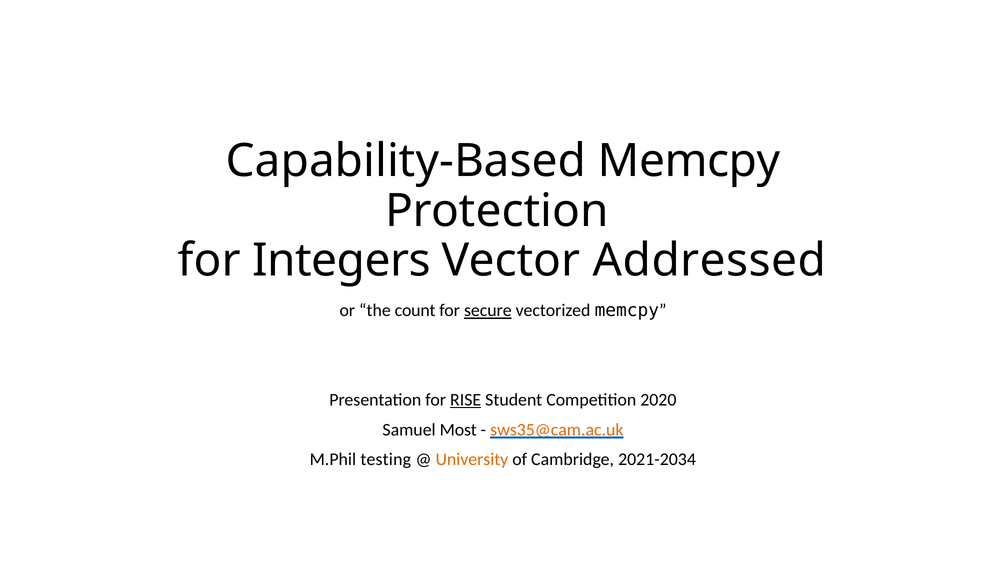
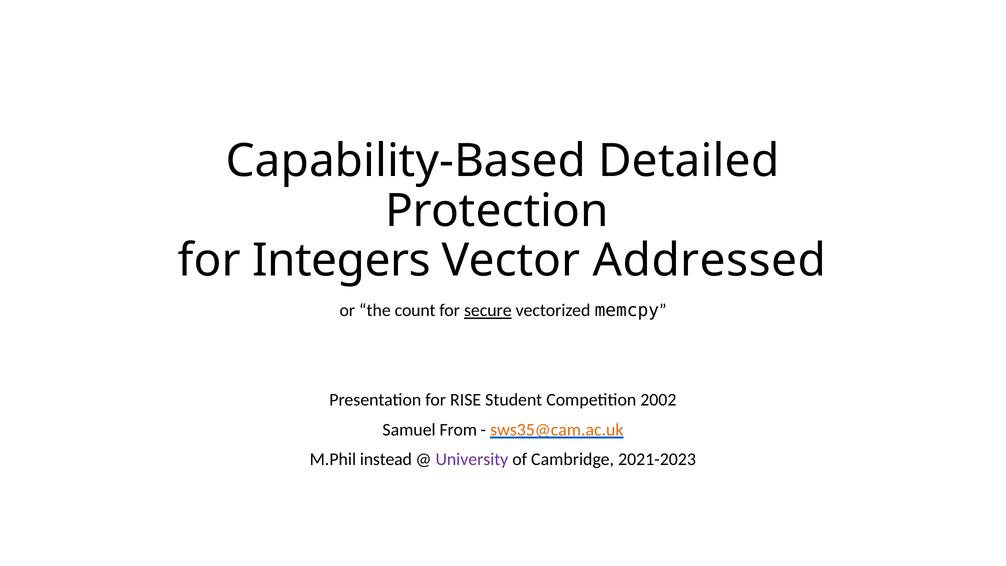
Capability-Based Memcpy: Memcpy -> Detailed (689, 161)
RISE underline: present -> none (466, 400)
2020: 2020 -> 2002 (658, 400)
Most: Most -> From (458, 430)
testing: testing -> instead (386, 459)
University colour: orange -> purple (472, 459)
2021-2034: 2021-2034 -> 2021-2023 (657, 459)
